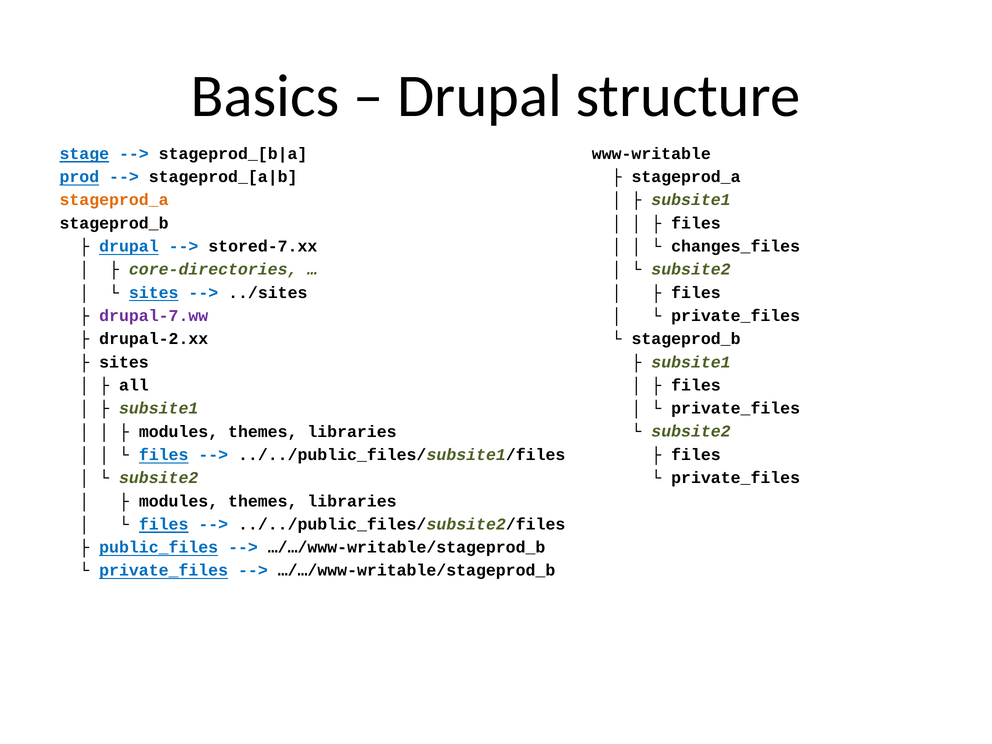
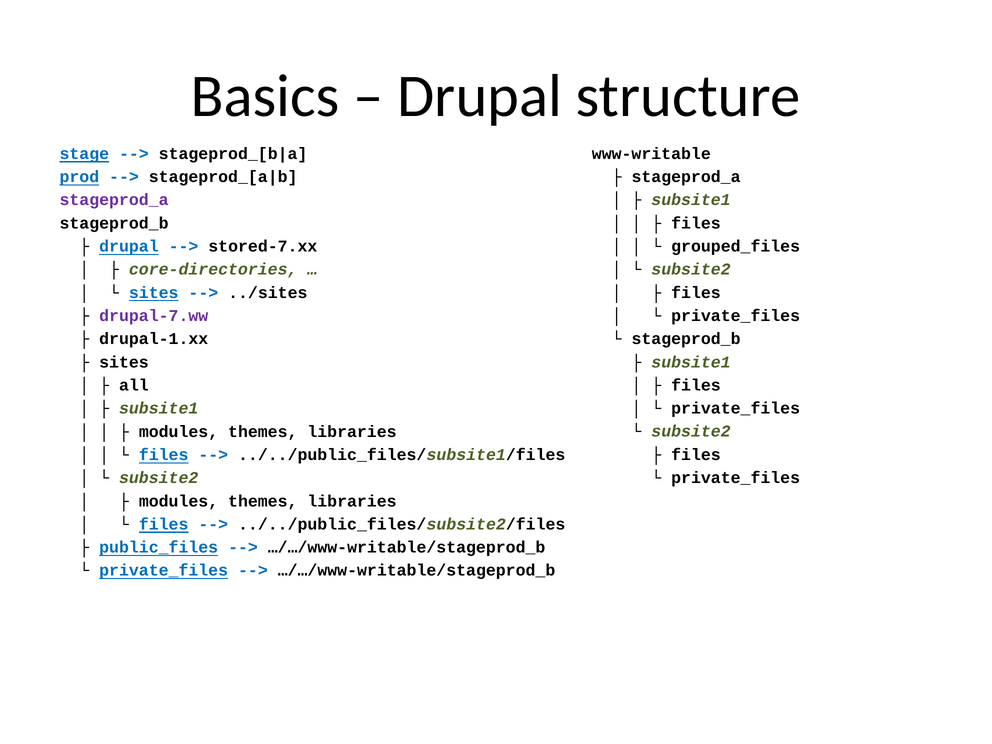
stageprod_a colour: orange -> purple (114, 200)
changes_files: changes_files -> grouped_files (736, 246)
drupal-2.xx: drupal-2.xx -> drupal-1.xx (154, 339)
